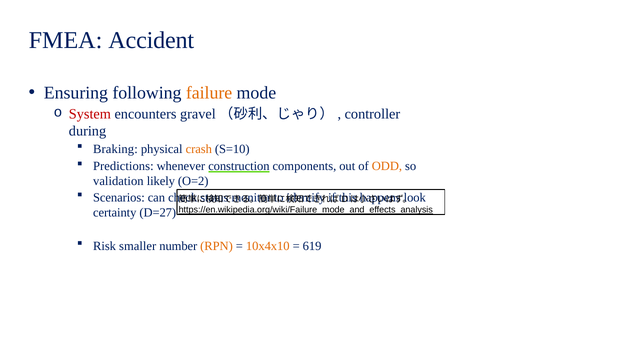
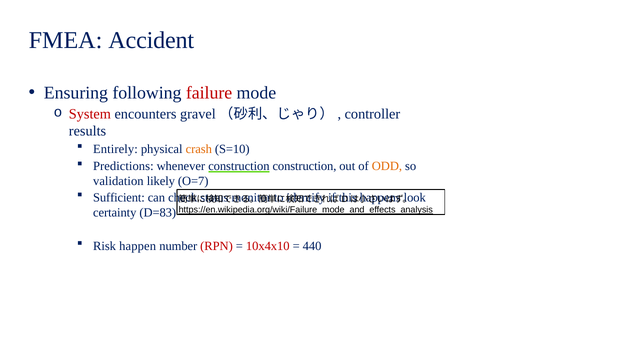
failure colour: orange -> red (209, 93)
during: during -> results (88, 131)
Braking: Braking -> Entirely (115, 149)
construction components: components -> construction (304, 166)
O=2: O=2 -> O=7 (193, 181)
Scenarios: Scenarios -> Sufficient (119, 198)
D=27: D=27 -> D=83 (158, 213)
smaller: smaller -> happen (138, 246)
RPN colour: orange -> red (217, 246)
10x4x10 colour: orange -> red (268, 246)
619: 619 -> 440 (312, 246)
